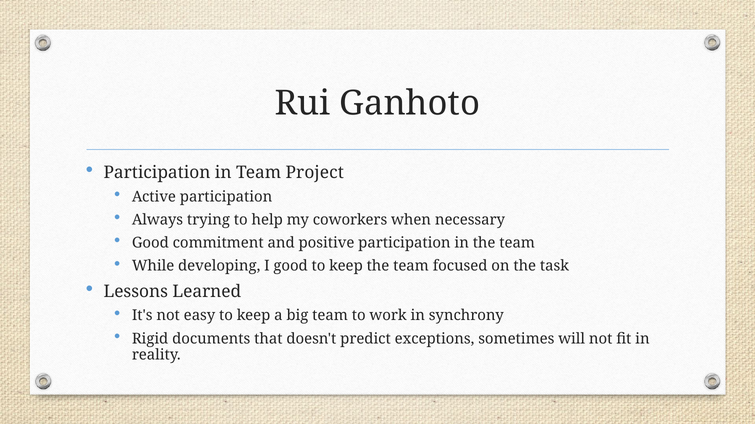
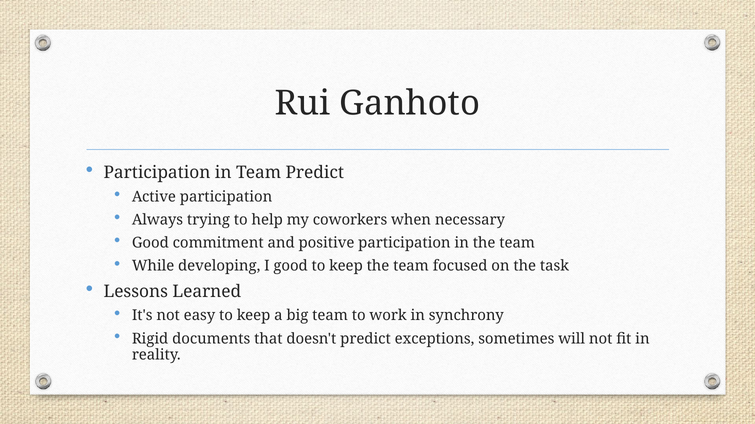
Team Project: Project -> Predict (315, 173)
